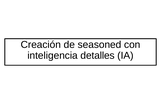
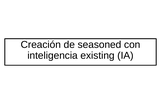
detalles: detalles -> existing (98, 56)
